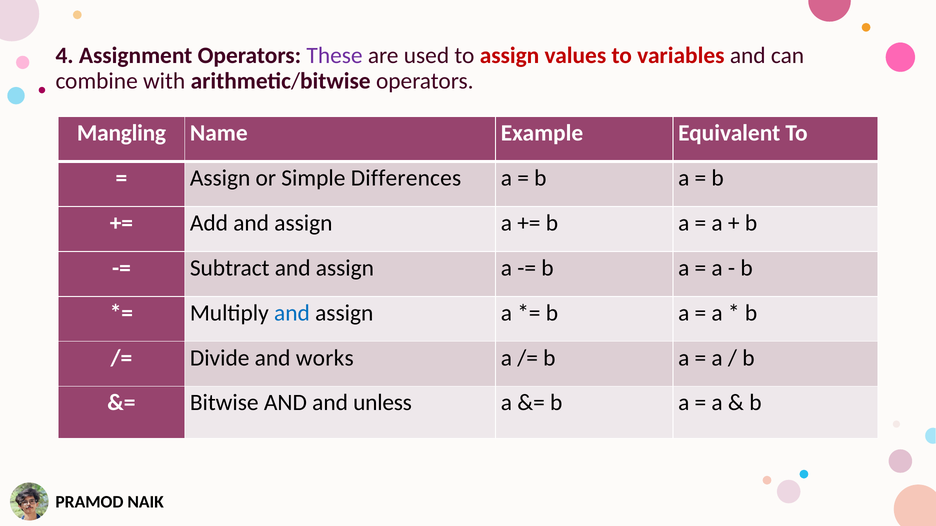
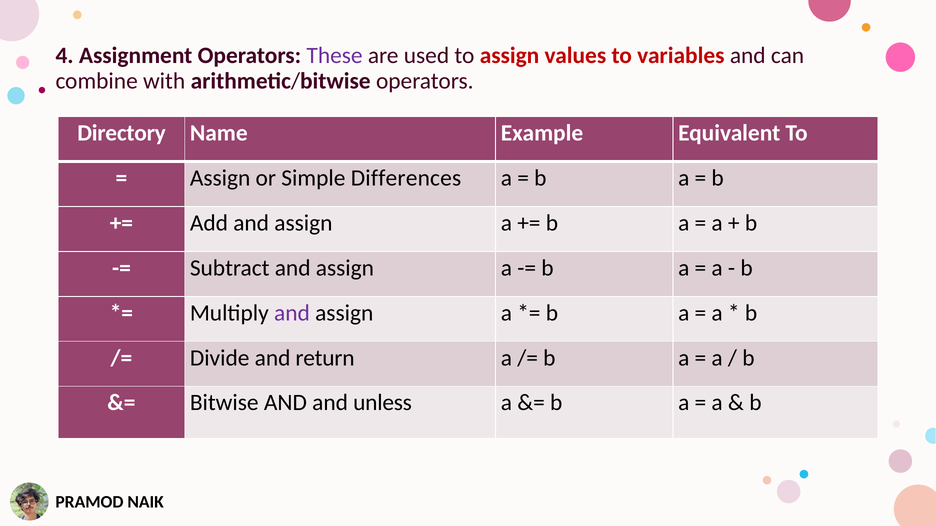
Mangling: Mangling -> Directory (122, 133)
and colour: blue -> purple (292, 313)
works: works -> return (325, 358)
